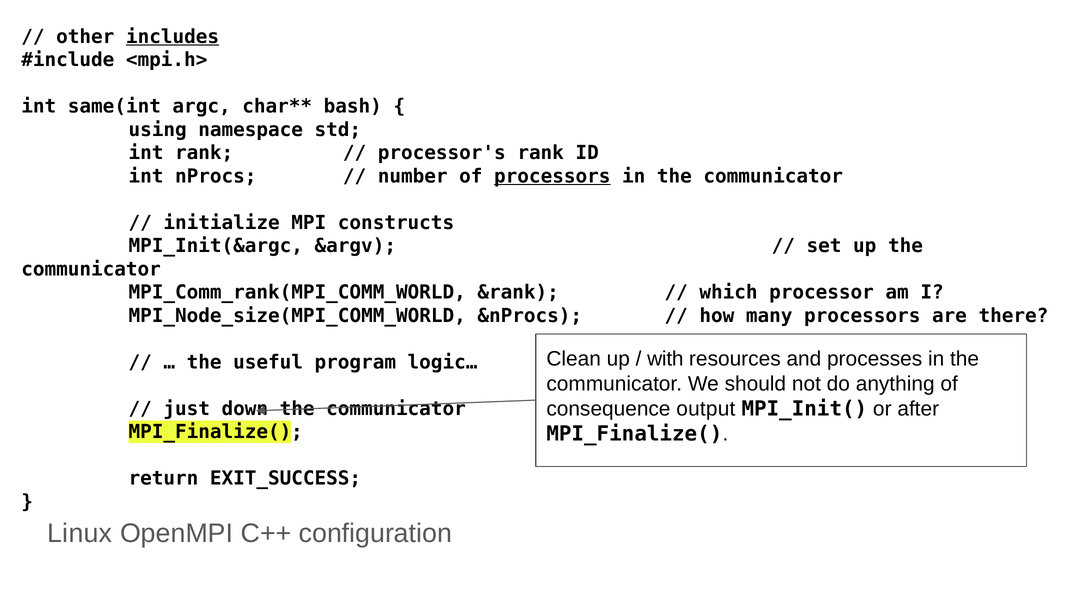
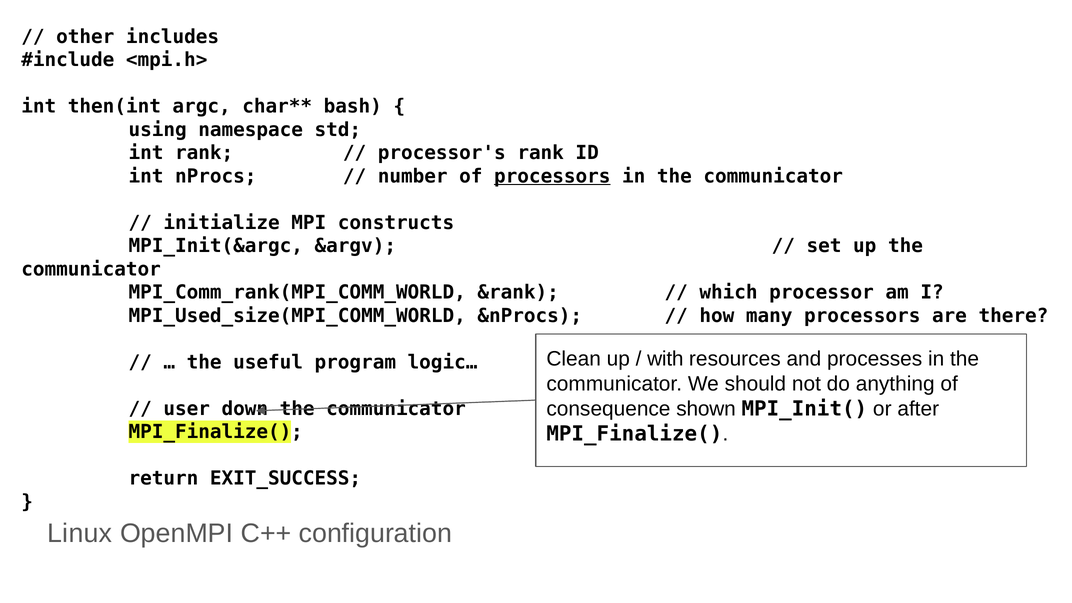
includes underline: present -> none (173, 37)
same(int: same(int -> then(int (114, 106)
MPI_Node_size(MPI_COMM_WORLD: MPI_Node_size(MPI_COMM_WORLD -> MPI_Used_size(MPI_COMM_WORLD (297, 316)
output: output -> shown (706, 409)
just: just -> user (187, 409)
